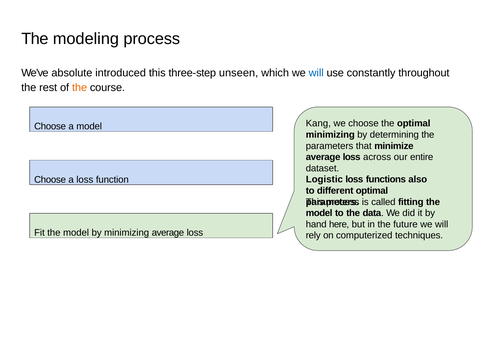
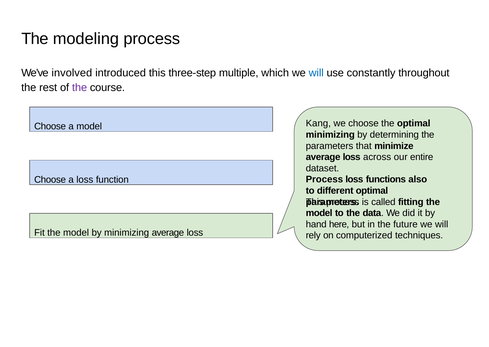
absolute: absolute -> involved (72, 73)
unseen: unseen -> multiple (239, 73)
the colour: orange -> purple (80, 88)
Logistic: Logistic -> Process (324, 180)
